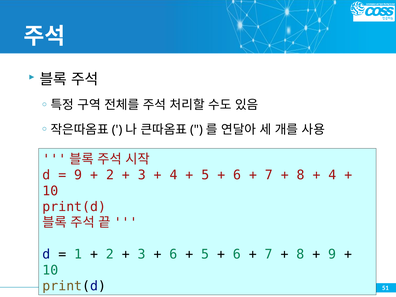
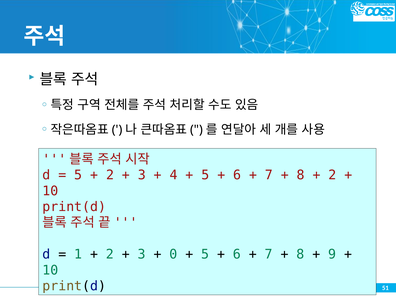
9: 9 -> 5 (78, 175)
4: 4 -> 2 (332, 175)
6: 6 -> 0 (173, 254)
